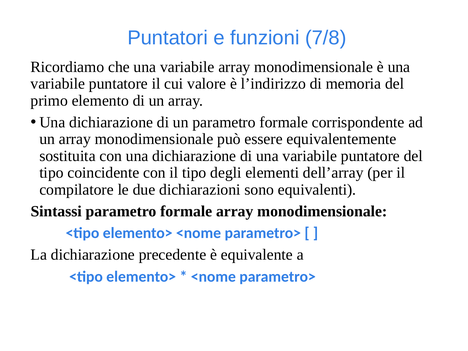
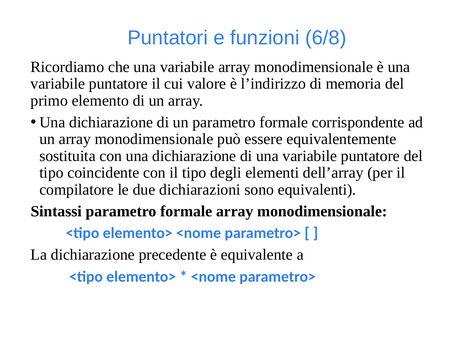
7/8: 7/8 -> 6/8 (326, 38)
